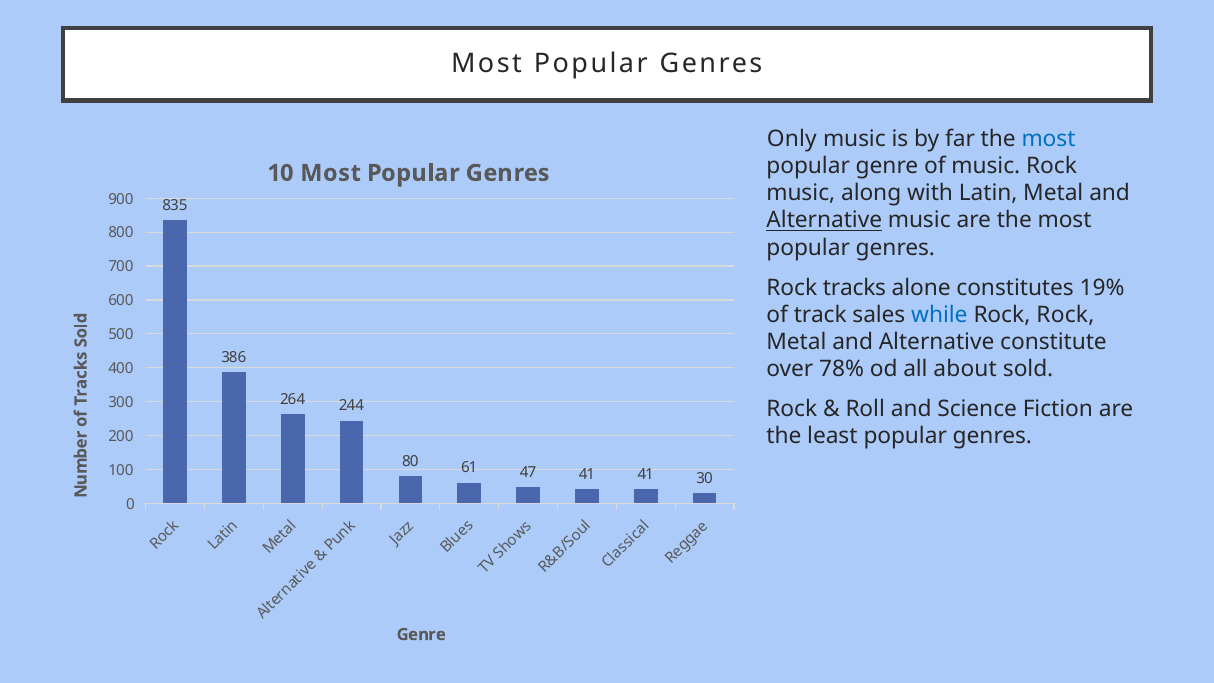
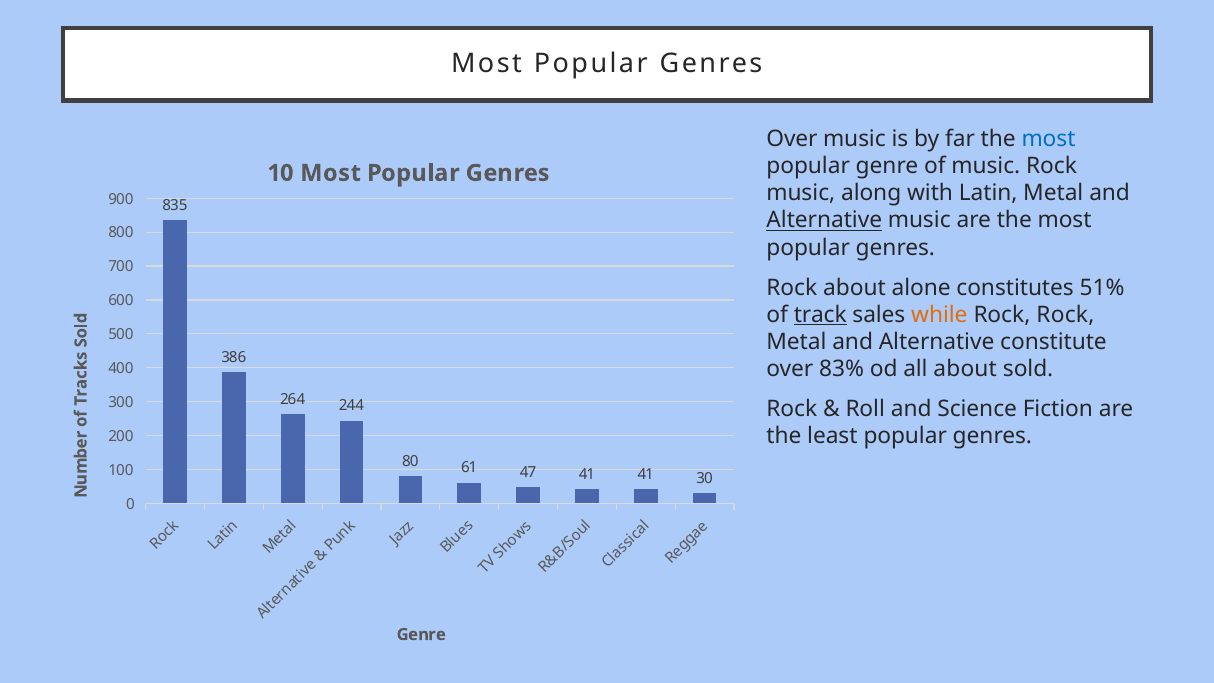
Only: Only -> Over (792, 139)
Rock tracks: tracks -> about (854, 287)
19%: 19% -> 51% (1102, 287)
track underline: none -> present (820, 315)
while colour: blue -> orange (939, 315)
78%: 78% -> 83% (842, 369)
